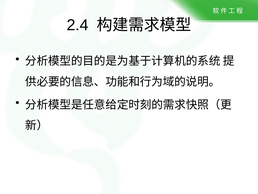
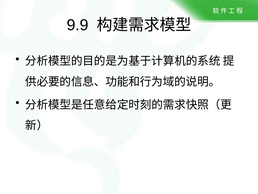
2.4: 2.4 -> 9.9 (78, 25)
